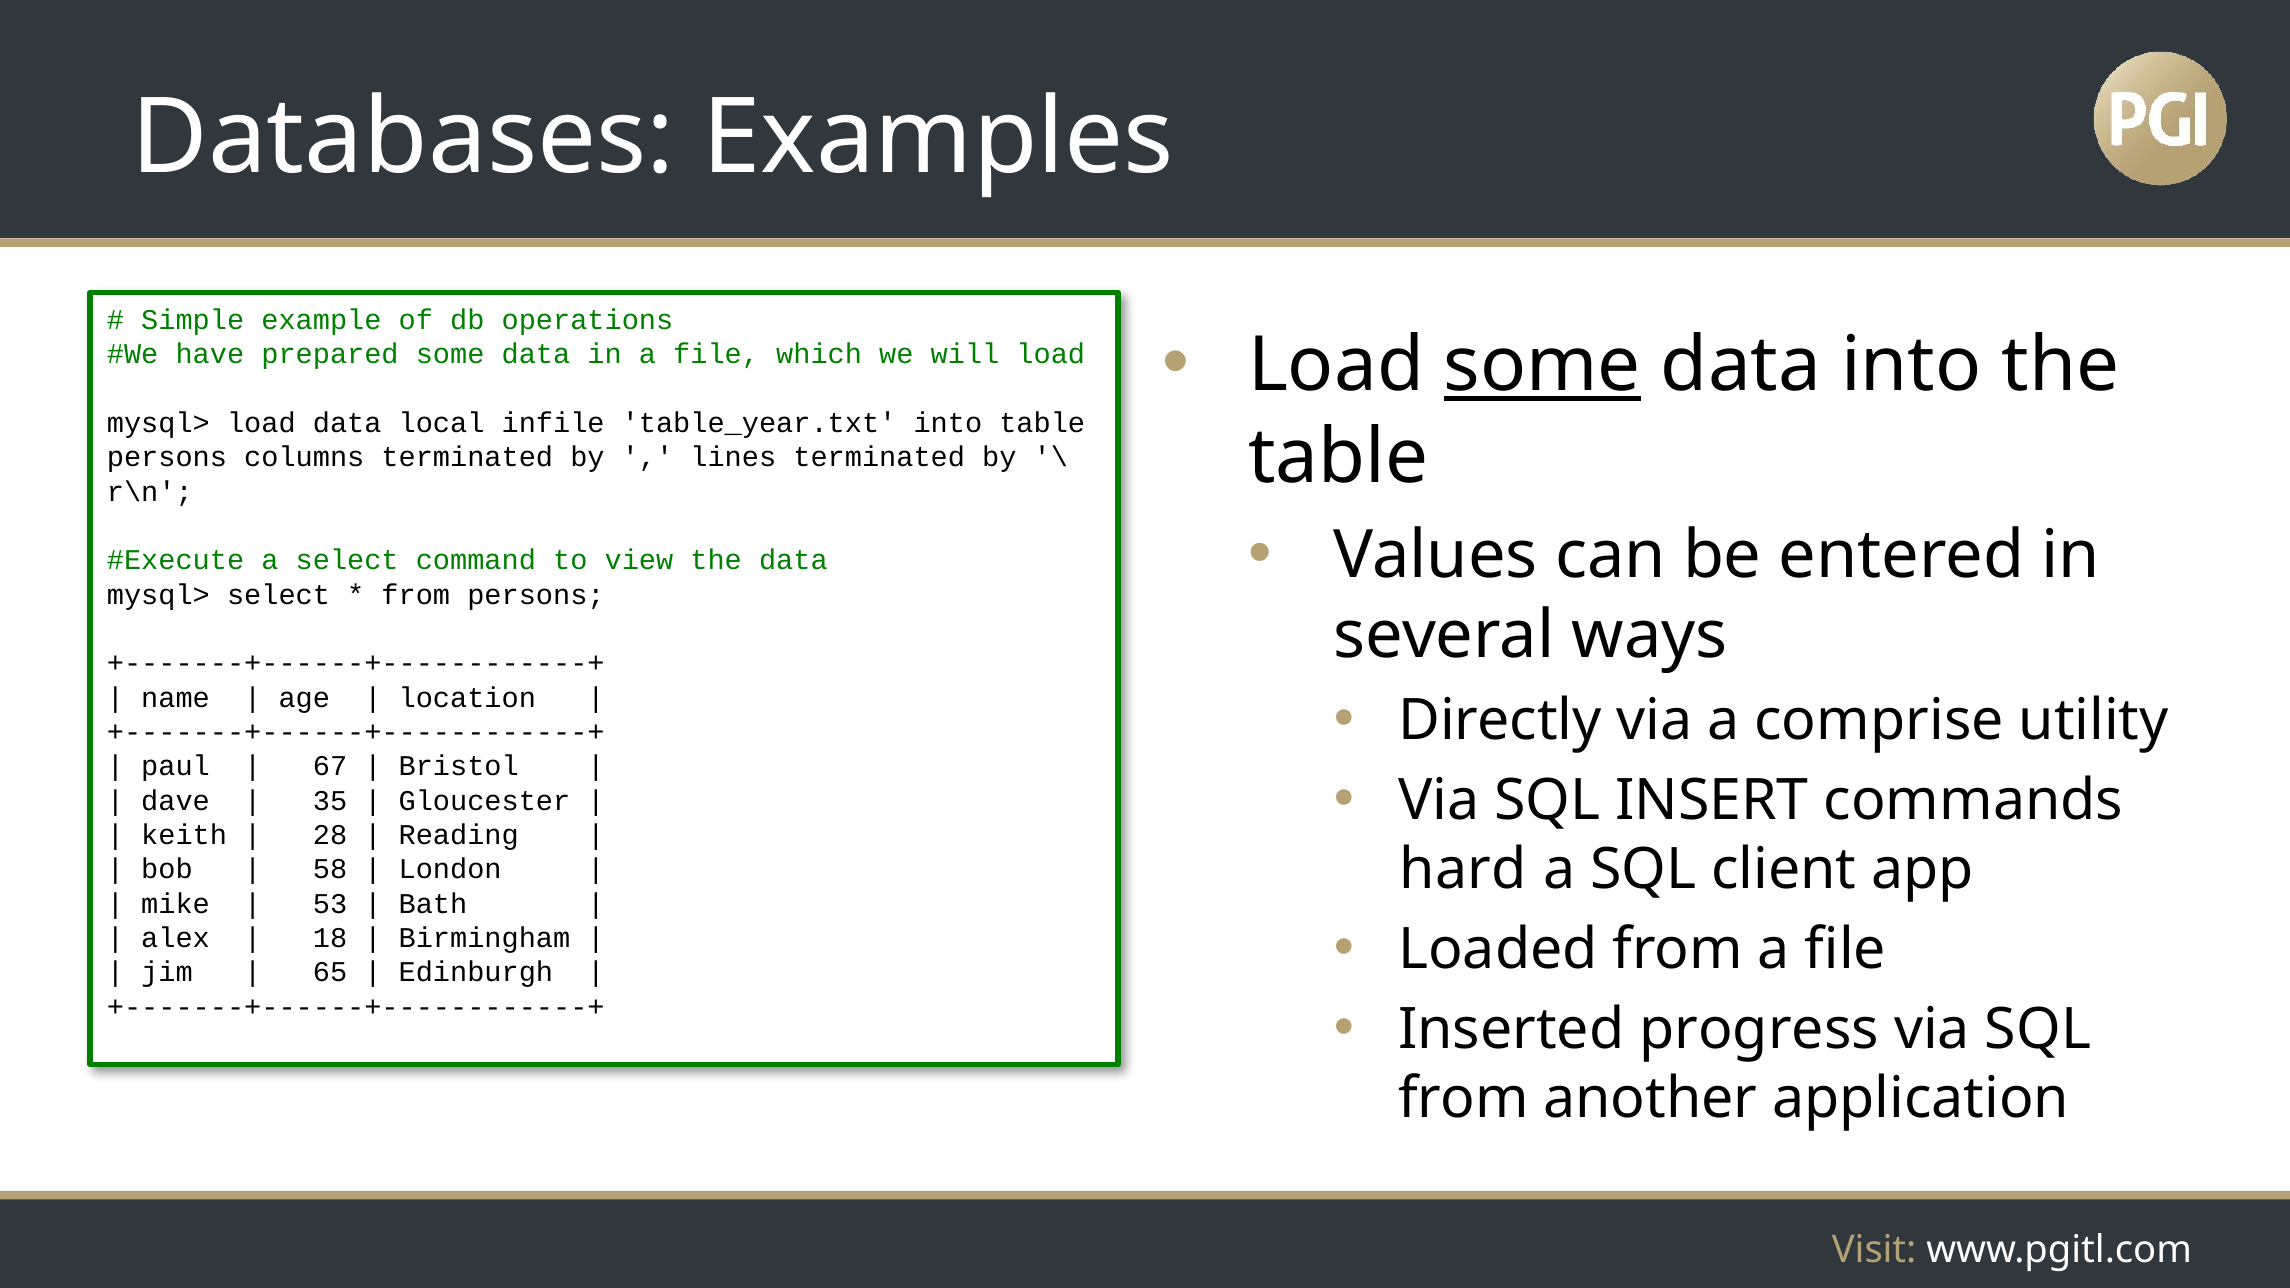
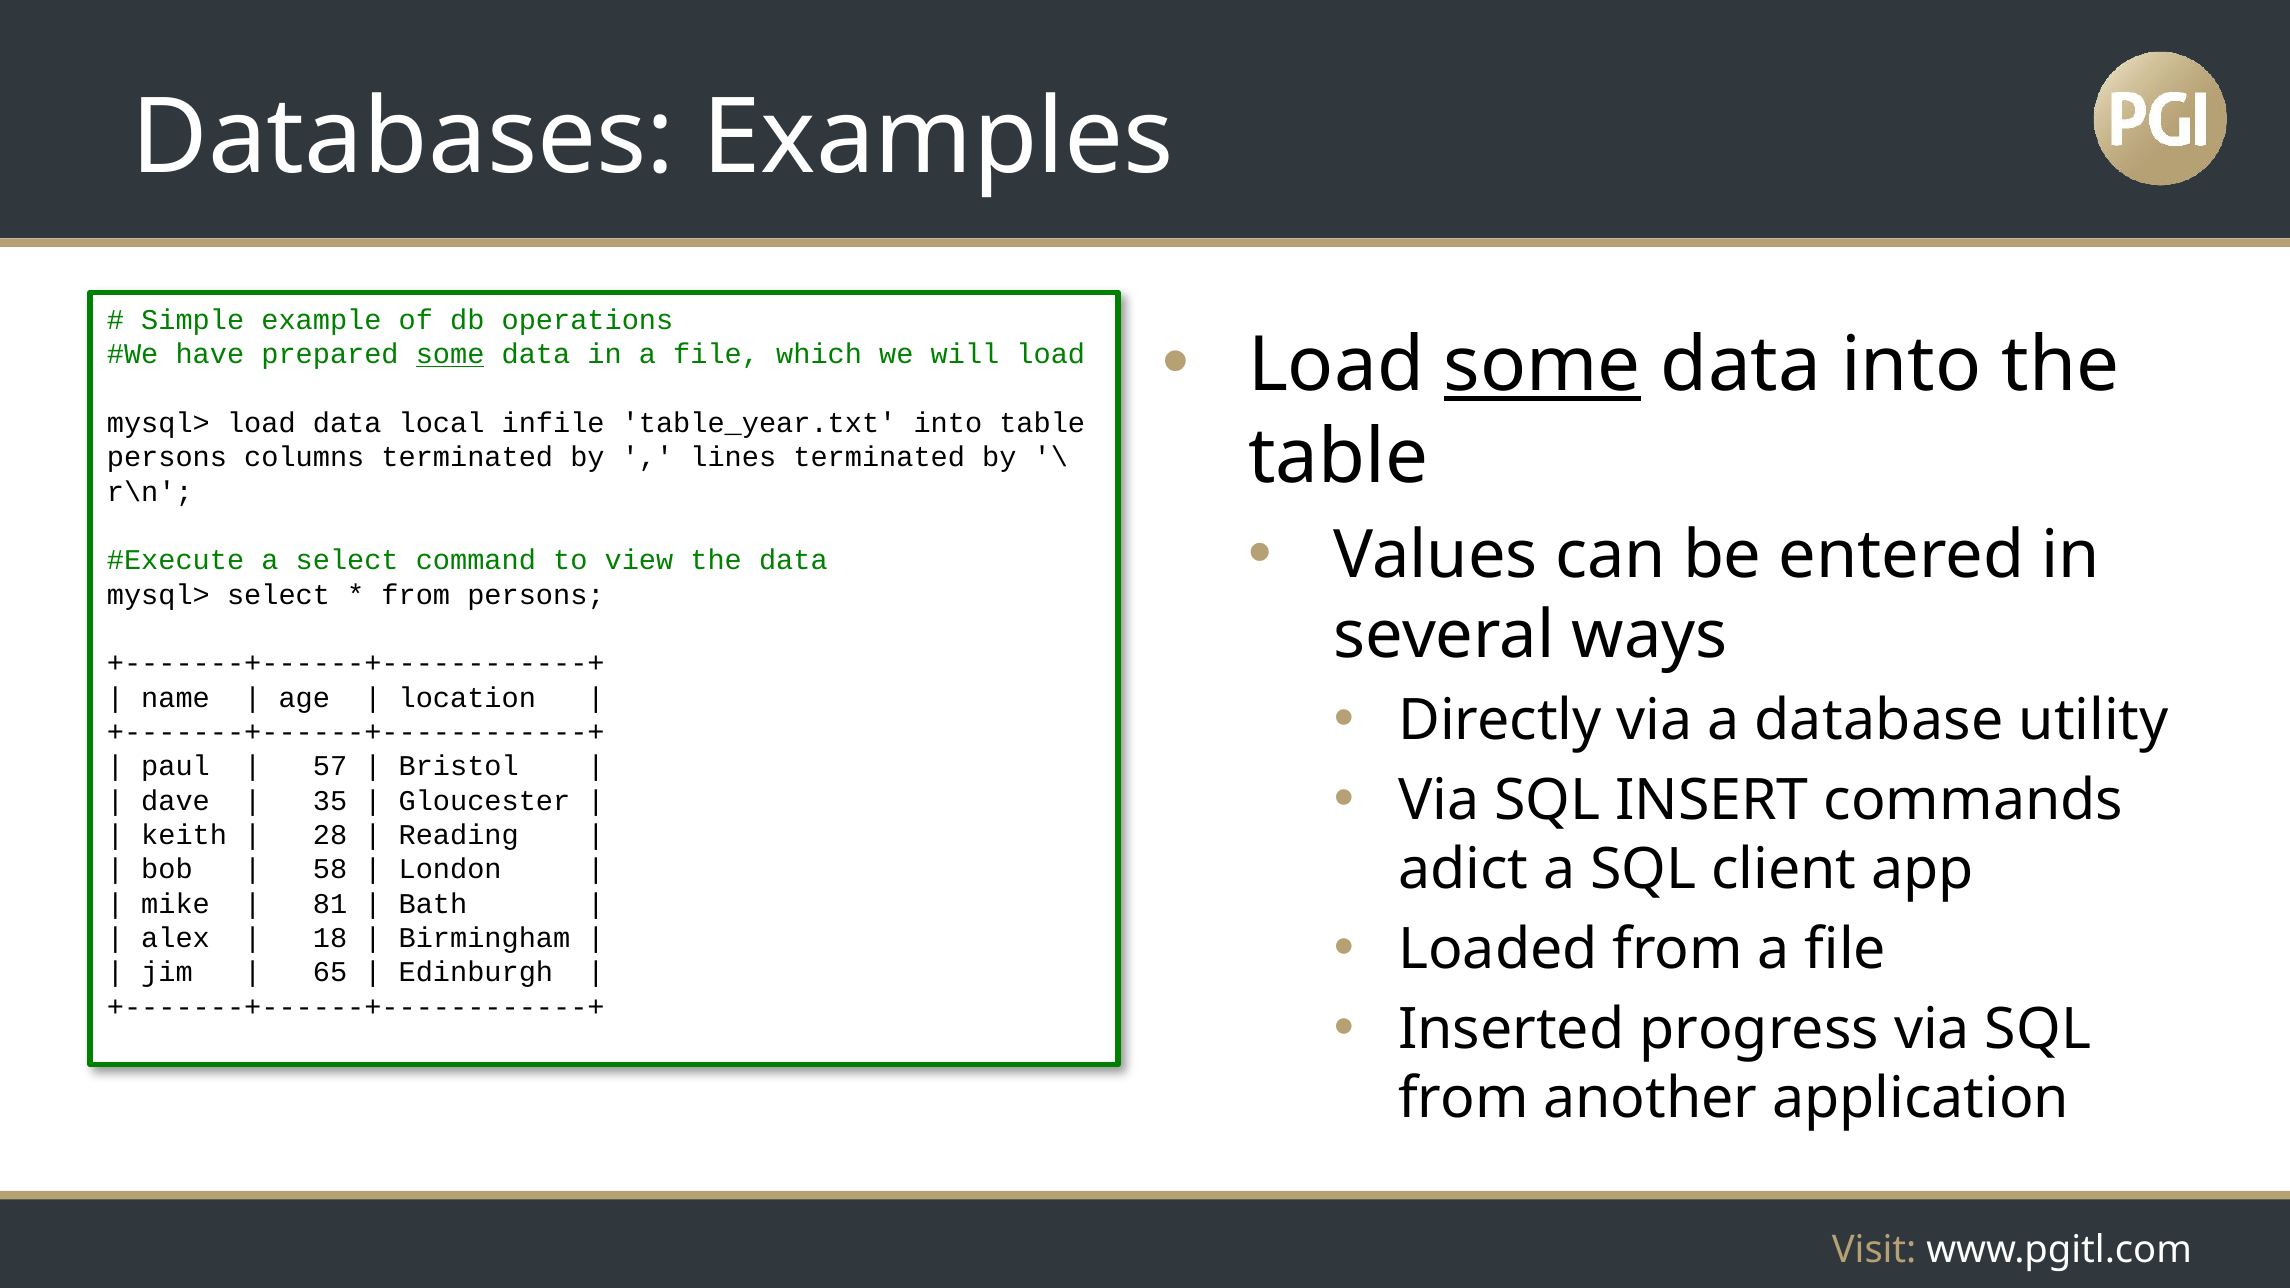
some underline: none -> present (450, 354)
comprise: comprise -> database (1879, 721)
67: 67 -> 57 (330, 766)
hard: hard -> adict (1463, 870)
53: 53 -> 81 (330, 904)
